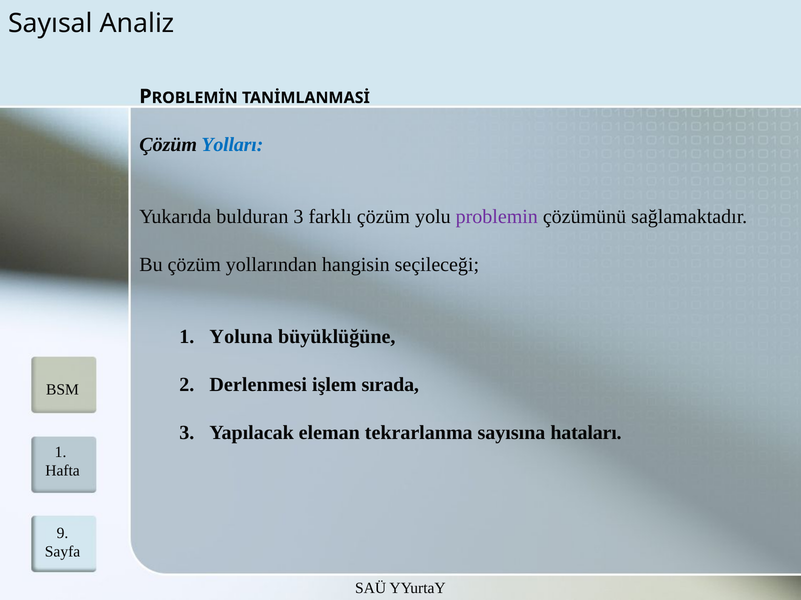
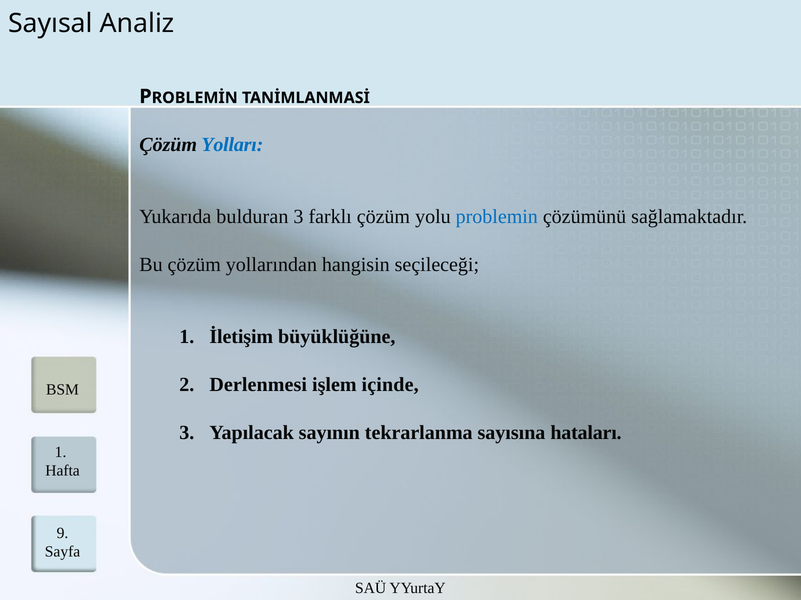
problemin colour: purple -> blue (497, 217)
Yoluna: Yoluna -> İletişim (241, 337)
sırada: sırada -> içinde (390, 385)
eleman: eleman -> sayının (329, 433)
